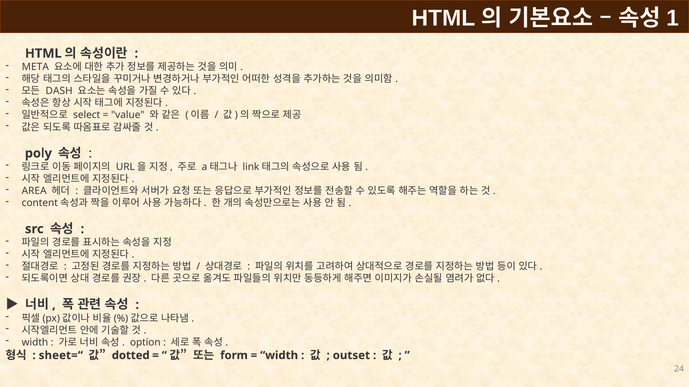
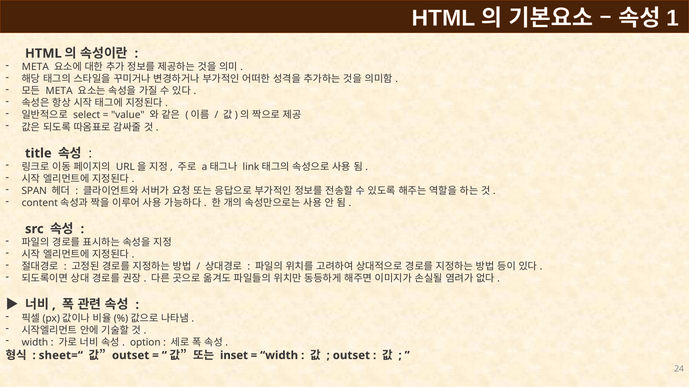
DASH: DASH -> META (59, 91)
poly: poly -> title (38, 153)
AREA: AREA -> SPAN (34, 191)
dotted: dotted -> outset (131, 356)
form: form -> inset (234, 356)
